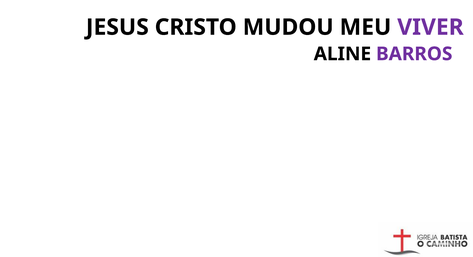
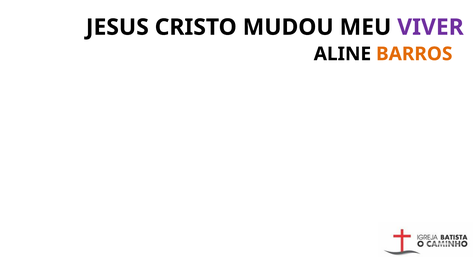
BARROS colour: purple -> orange (414, 54)
